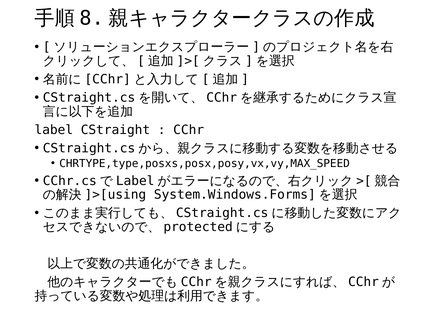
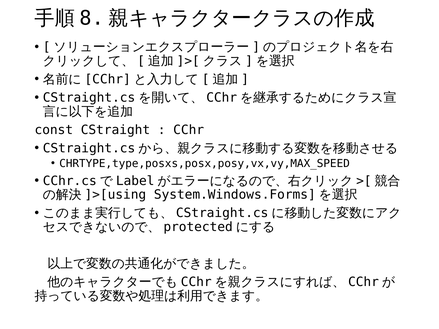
label: label -> const (54, 130)
